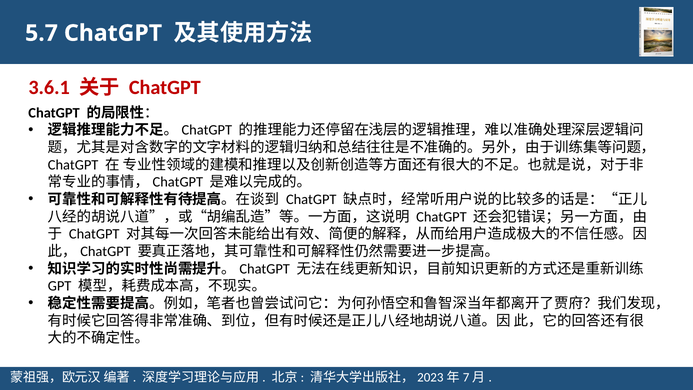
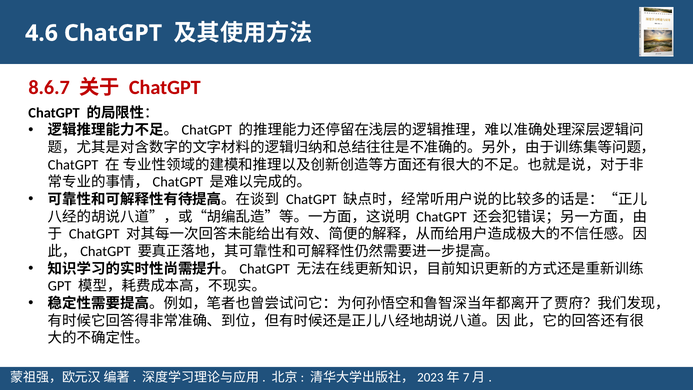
5.7: 5.7 -> 4.6 (42, 33)
3.6.1: 3.6.1 -> 8.6.7 (49, 88)
